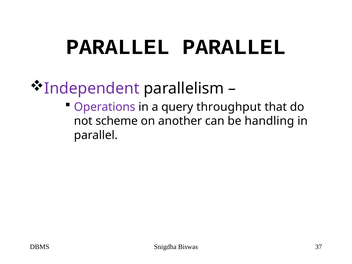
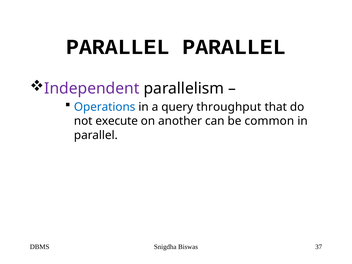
Operations colour: purple -> blue (105, 107)
scheme: scheme -> execute (117, 121)
handling: handling -> common (269, 121)
